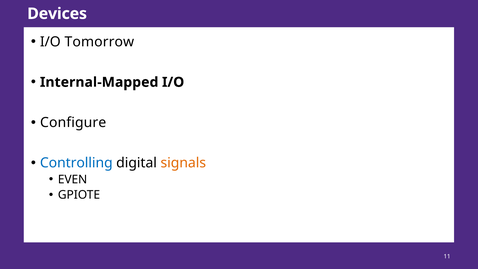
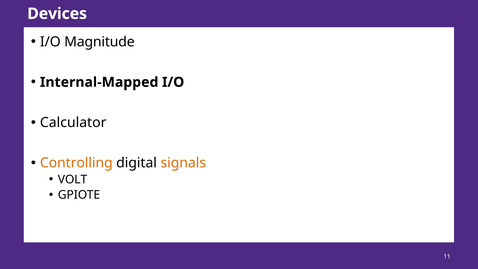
Tomorrow: Tomorrow -> Magnitude (99, 42)
Configure: Configure -> Calculator (73, 123)
Controlling colour: blue -> orange (76, 163)
EVEN: EVEN -> VOLT (73, 179)
